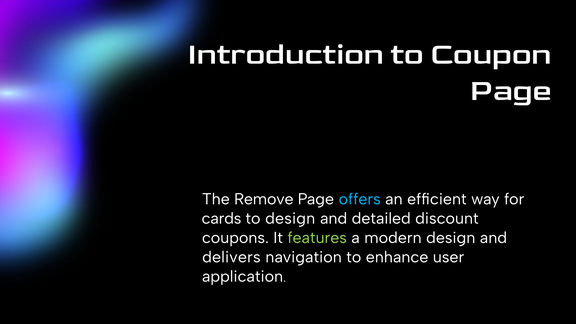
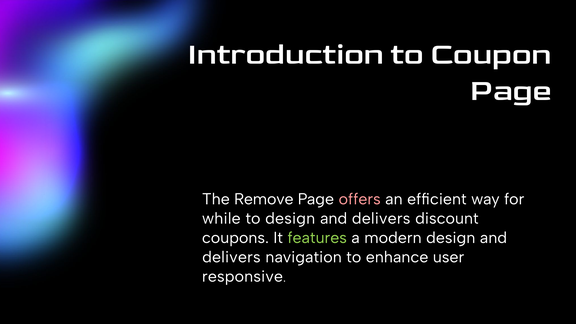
offers colour: light blue -> pink (360, 199)
cards: cards -> while (221, 219)
detailed: detailed -> delivers (381, 219)
application: application -> responsive (242, 276)
